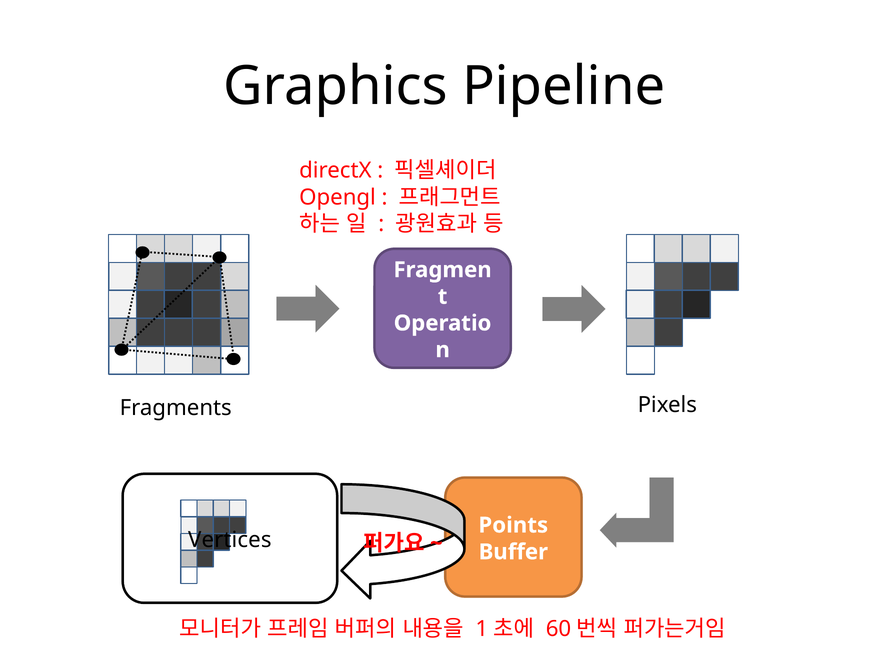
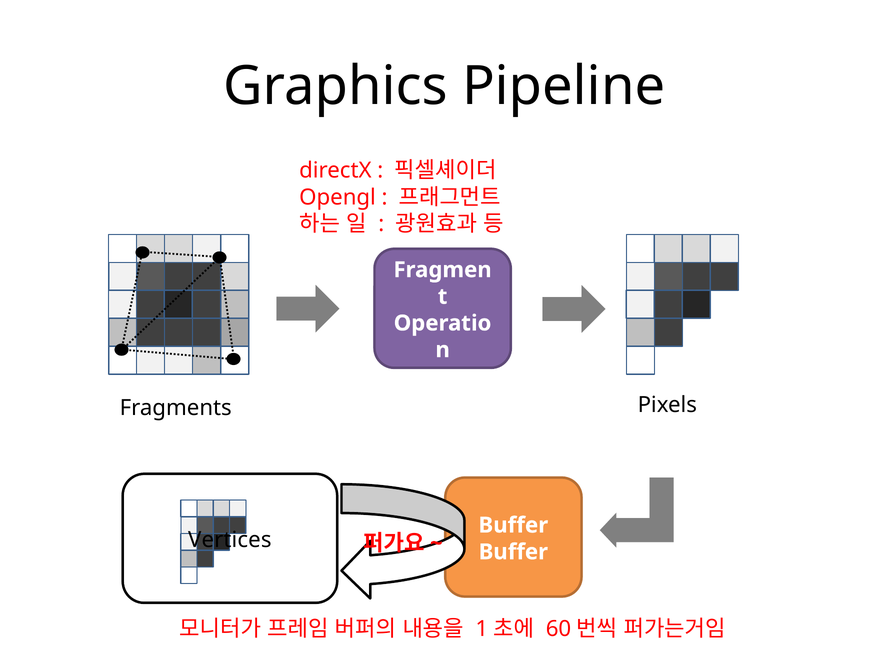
Points: Points -> Buffer (513, 525)
